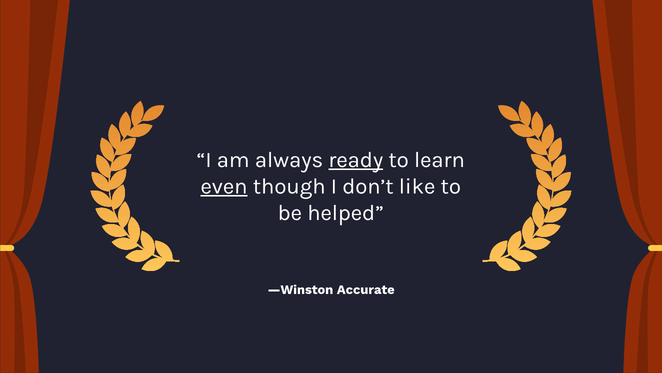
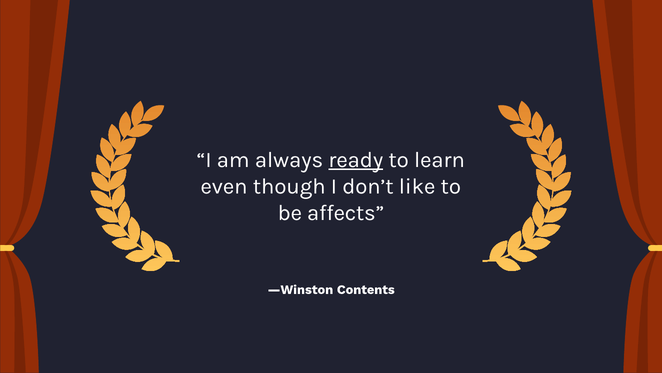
even underline: present -> none (224, 186)
helped: helped -> affects (346, 213)
Accurate: Accurate -> Contents (366, 289)
